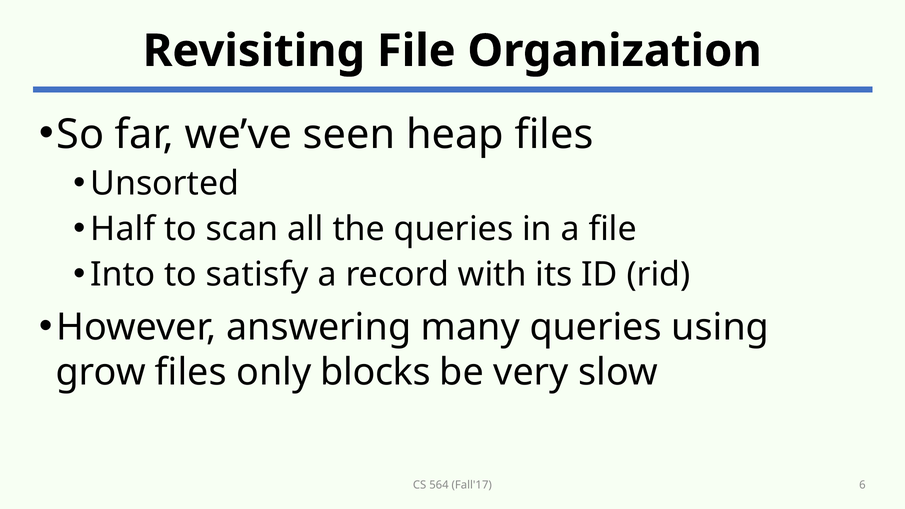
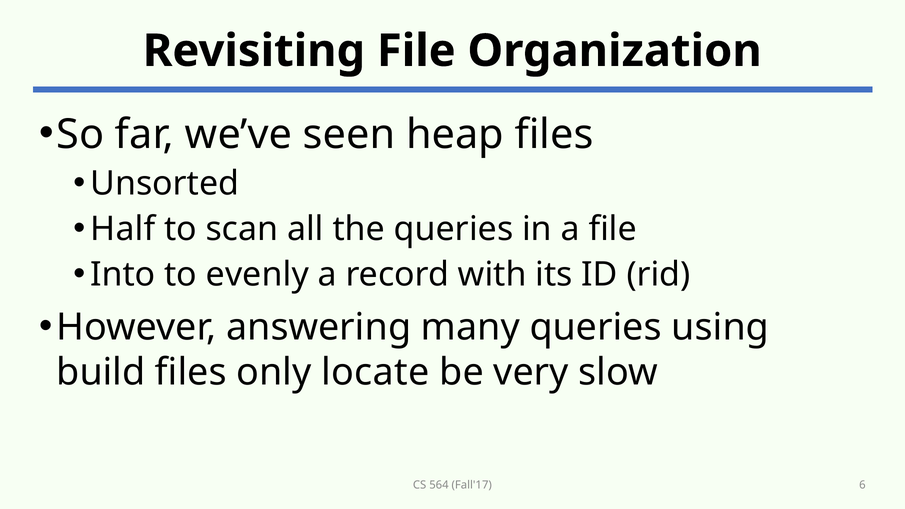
satisfy: satisfy -> evenly (257, 275)
grow: grow -> build (101, 373)
blocks: blocks -> locate (375, 373)
